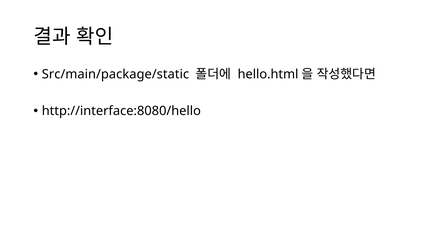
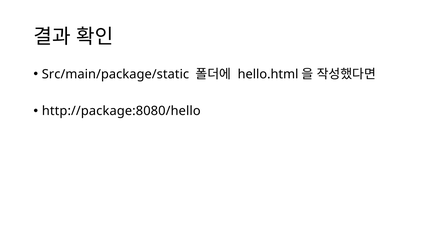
http://interface:8080/hello: http://interface:8080/hello -> http://package:8080/hello (121, 111)
